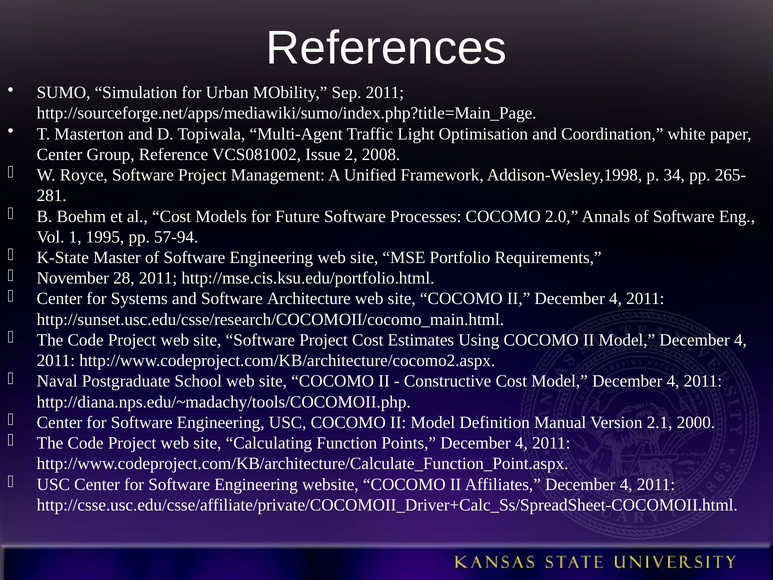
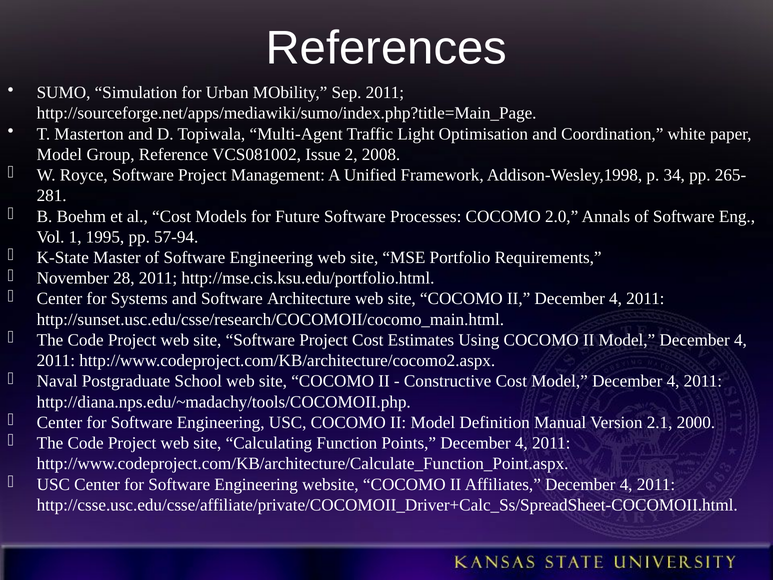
Center: Center -> Model (59, 154)
